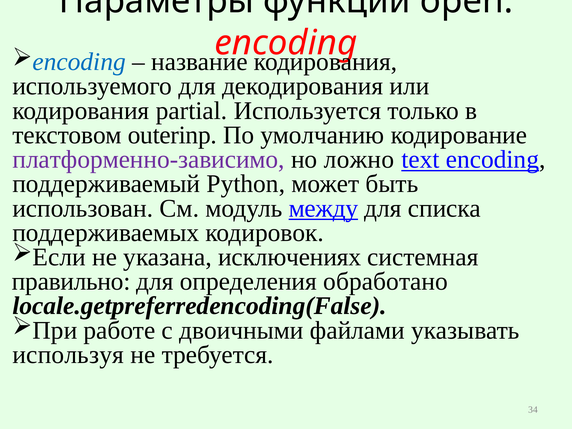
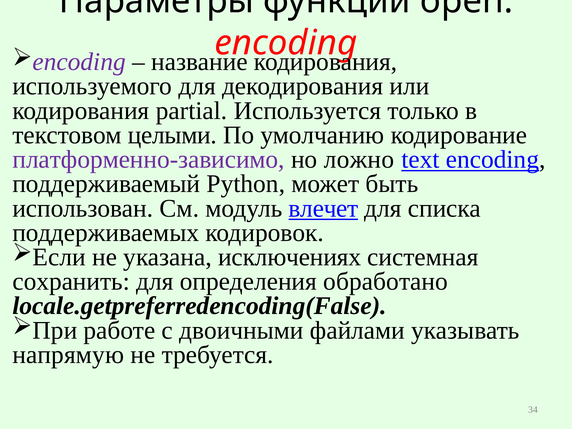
encoding colour: blue -> purple (79, 62)
outerinp: outerinp -> целыми (172, 135)
между: между -> влечет (323, 208)
правильно: правильно -> сохранить (71, 282)
используя: используя -> напрямую (68, 355)
